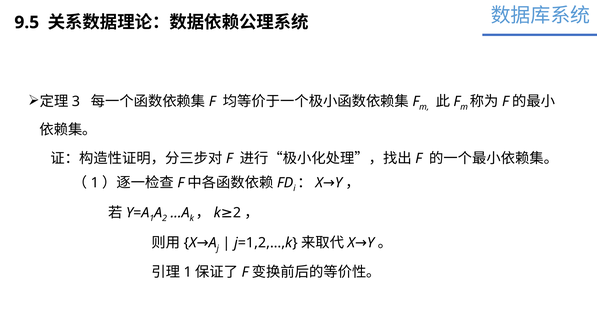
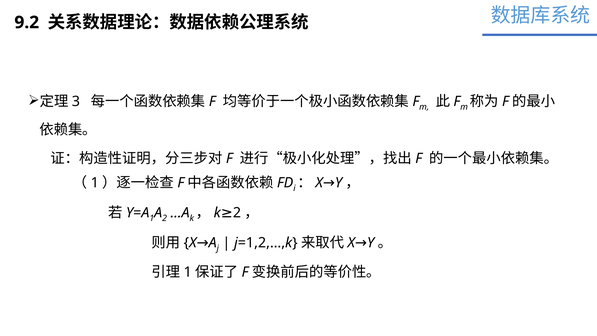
9.5: 9.5 -> 9.2 (27, 22)
